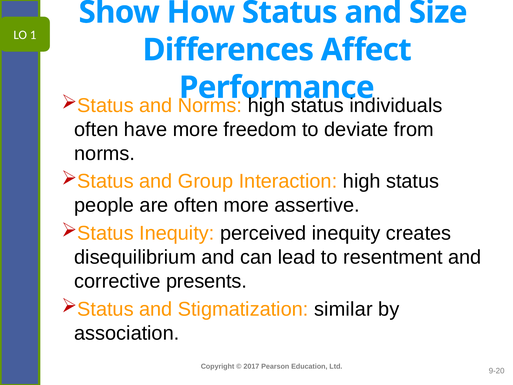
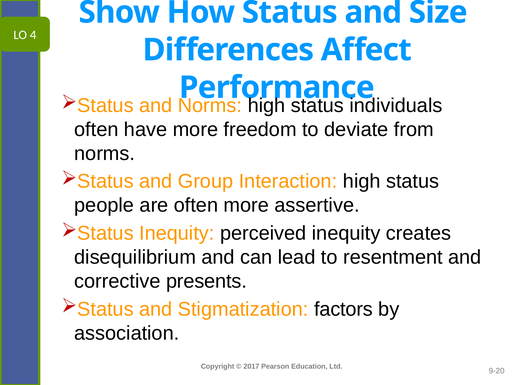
1: 1 -> 4 (33, 35)
similar: similar -> factors (344, 309)
